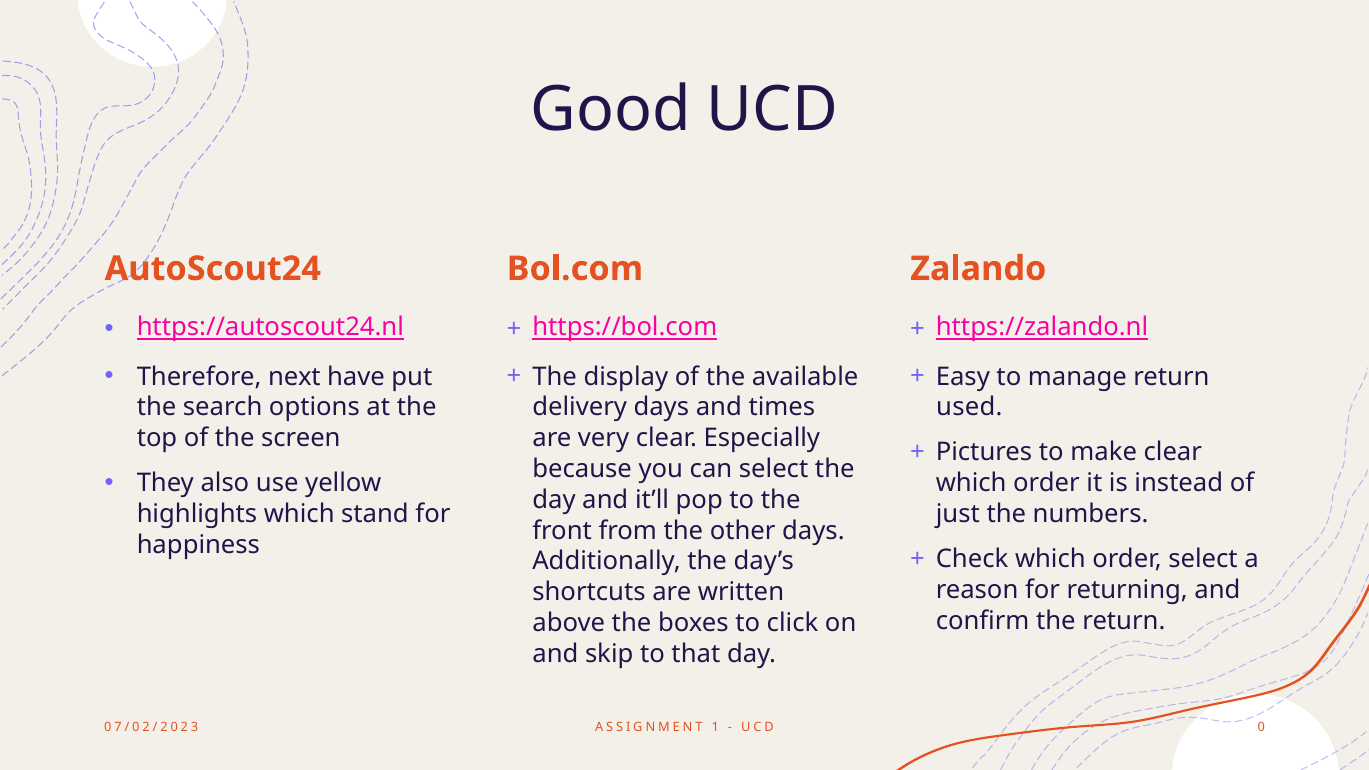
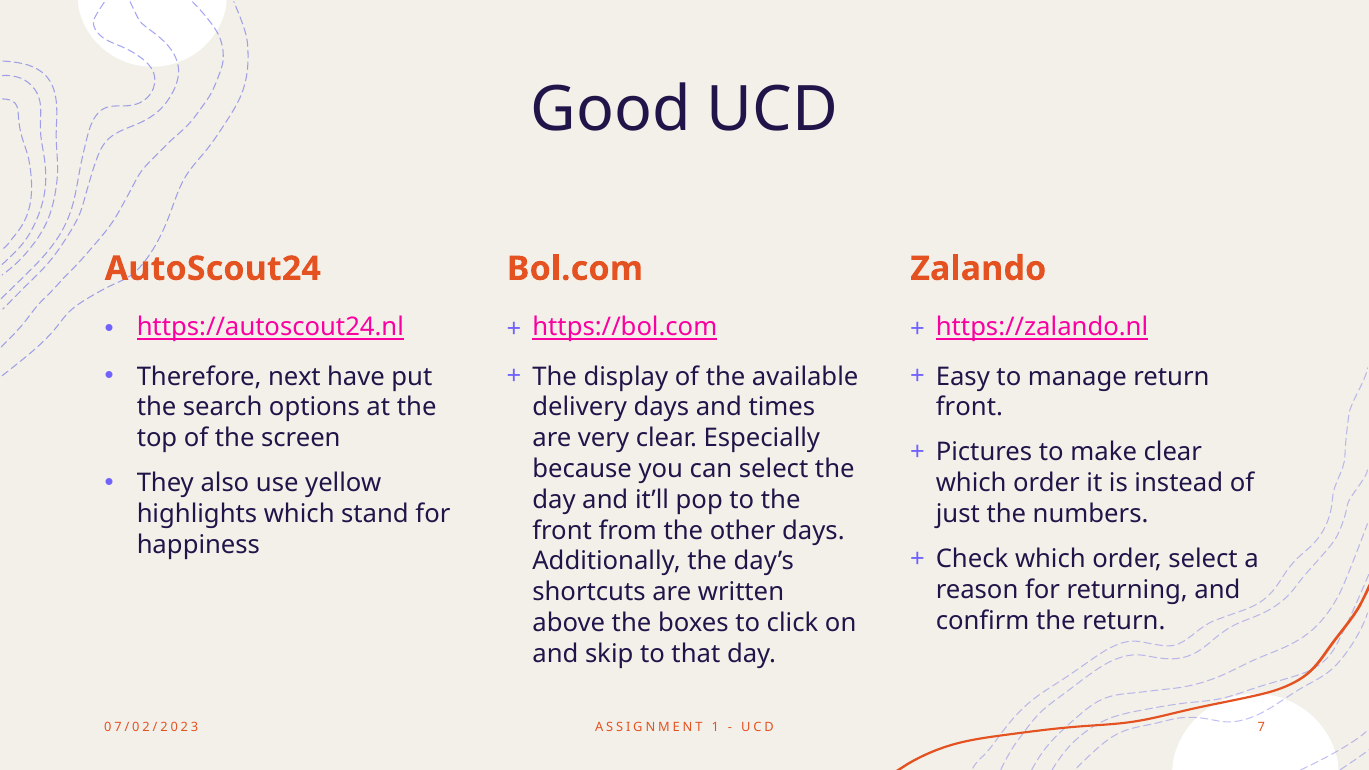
used: used -> front (969, 407)
0: 0 -> 7 (1261, 727)
